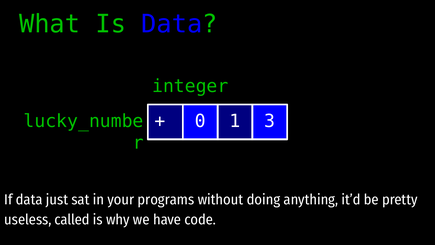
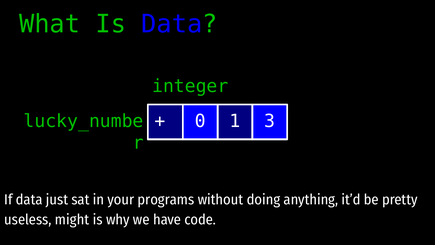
called: called -> might (72, 219)
